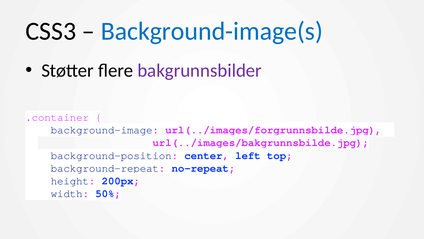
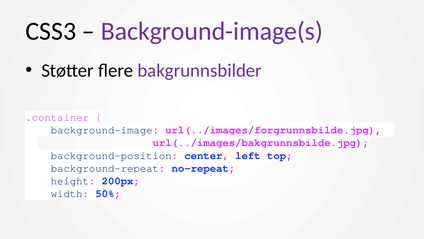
Background-image(s colour: blue -> purple (212, 31)
